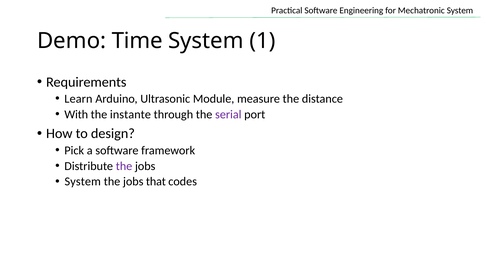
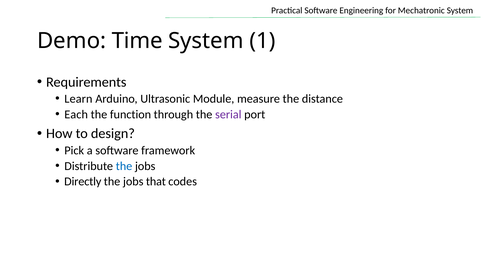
With: With -> Each (76, 115)
instante: instante -> function (131, 115)
the colour: purple -> blue (124, 166)
System: System -> Directly (83, 182)
